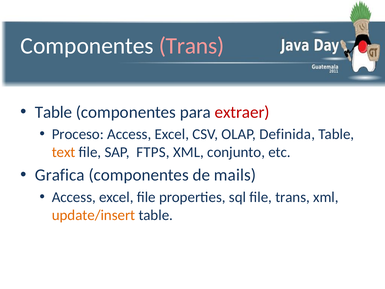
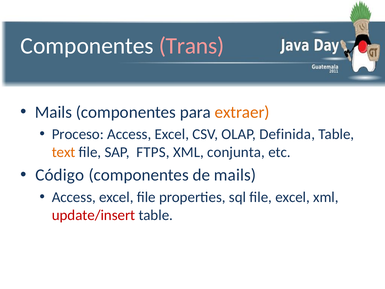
Table: Table -> Mails (53, 112)
extraer colour: red -> orange (242, 112)
conjunto: conjunto -> conjunta (236, 152)
Grafica: Grafica -> Código (60, 175)
file trans: trans -> excel (293, 197)
update/insert colour: orange -> red (93, 215)
